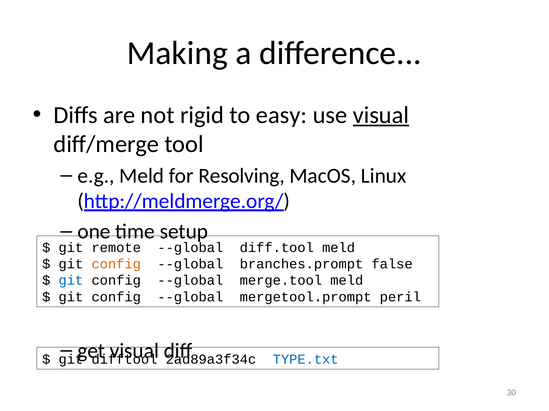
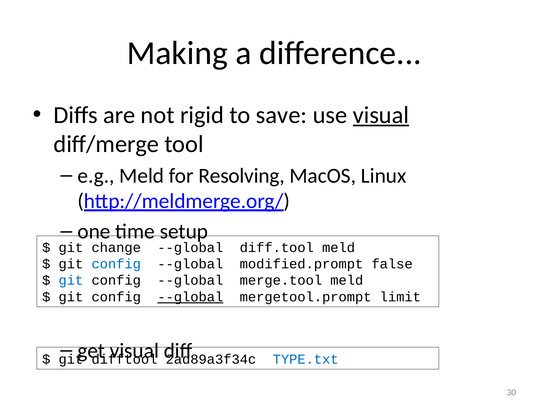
easy: easy -> save (282, 115)
remote: remote -> change (116, 248)
config colour: orange -> blue (116, 264)
branches.prompt: branches.prompt -> modified.prompt (302, 264)
--global underline: none -> present (190, 297)
peril: peril -> limit (400, 297)
